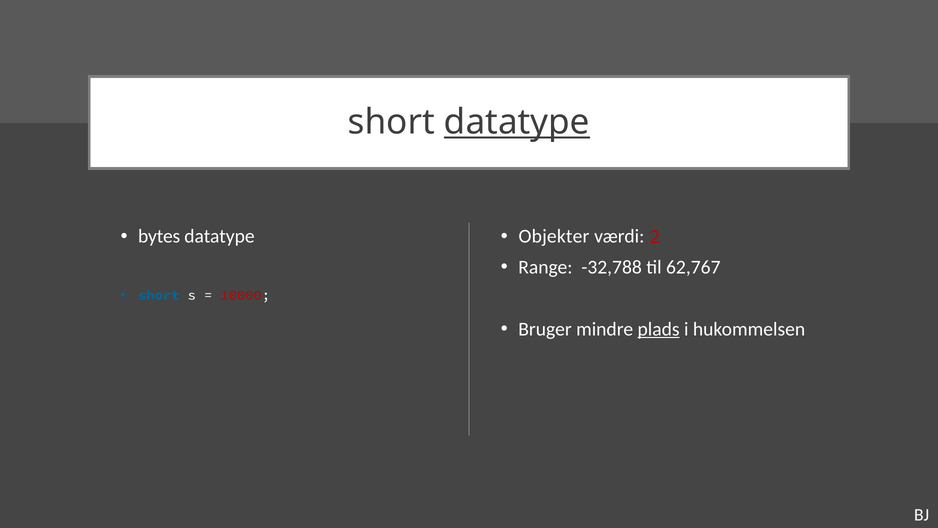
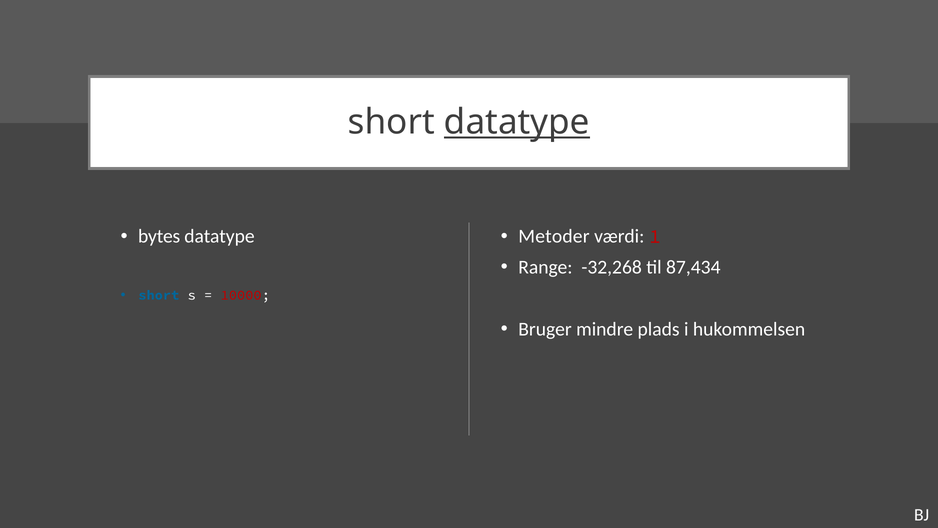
Objekter: Objekter -> Metoder (554, 236)
2: 2 -> 1 (655, 236)
-32,788: -32,788 -> -32,268 (612, 267)
62,767: 62,767 -> 87,434 (693, 267)
plads underline: present -> none (659, 329)
